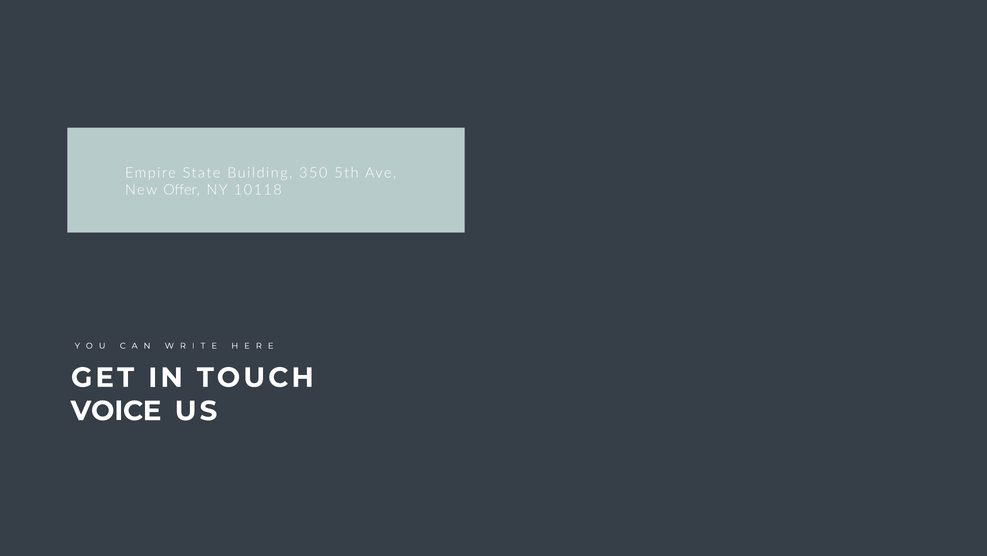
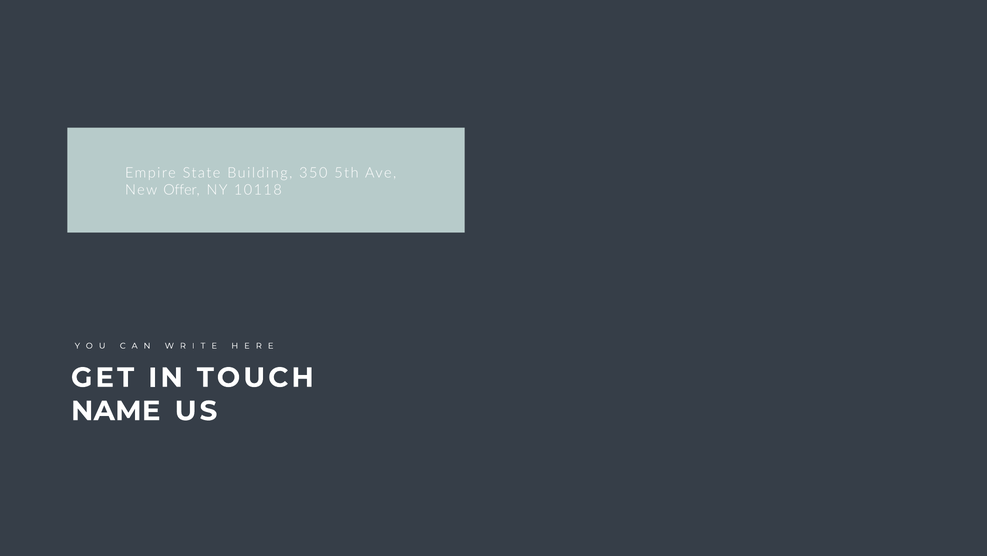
VOICE: VOICE -> NAME (116, 410)
